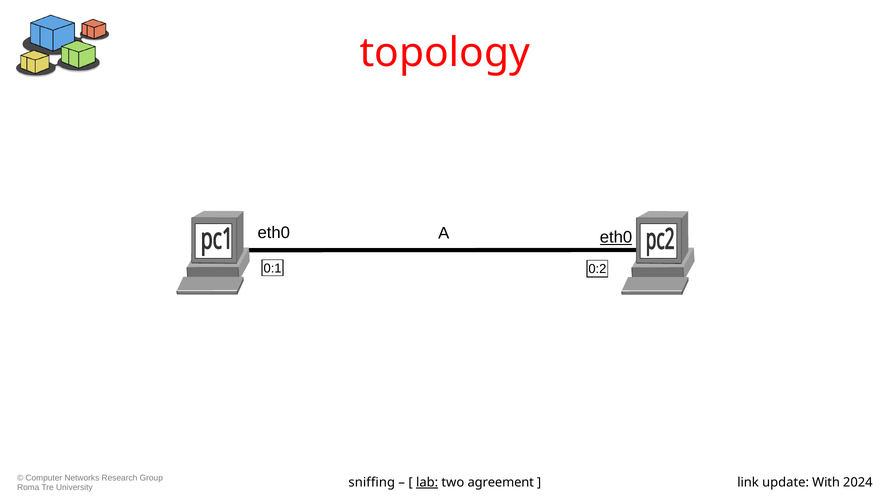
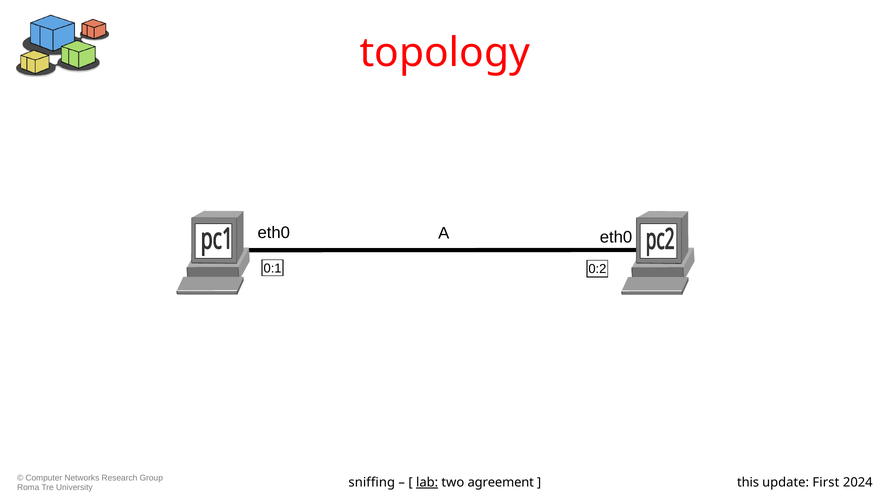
eth0 underline: present -> none (616, 238)
link: link -> this (748, 483)
With: With -> First (826, 483)
